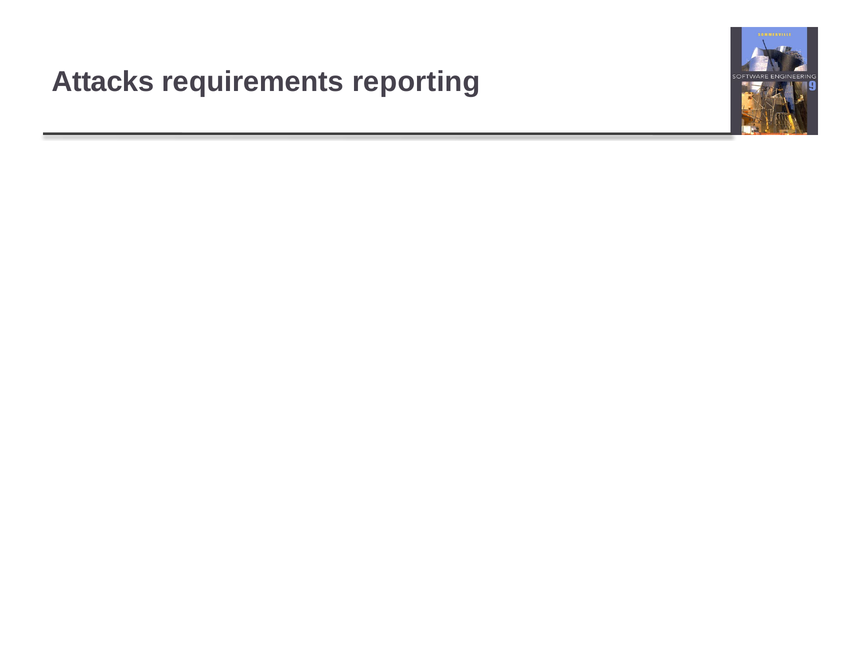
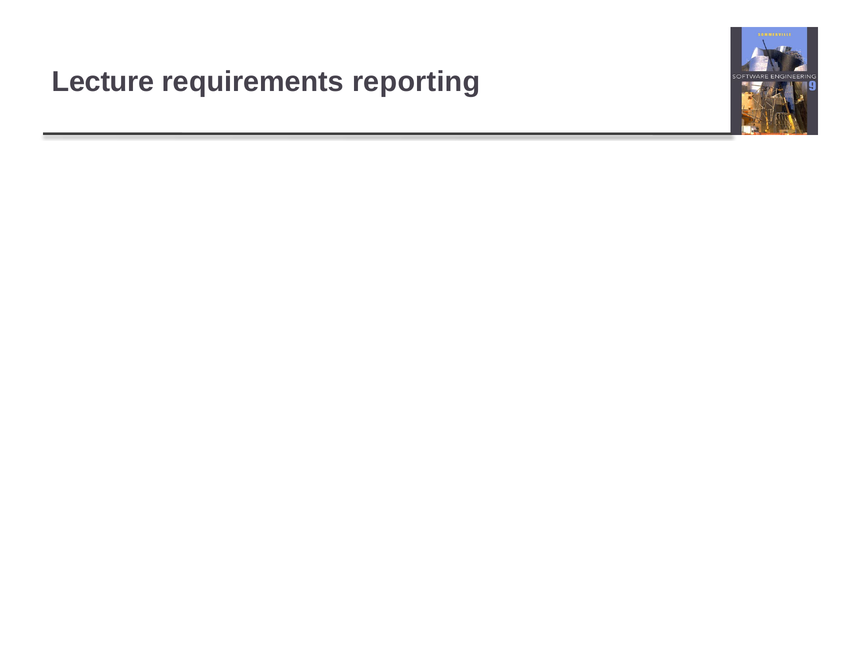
Attacks: Attacks -> Lecture (103, 82)
